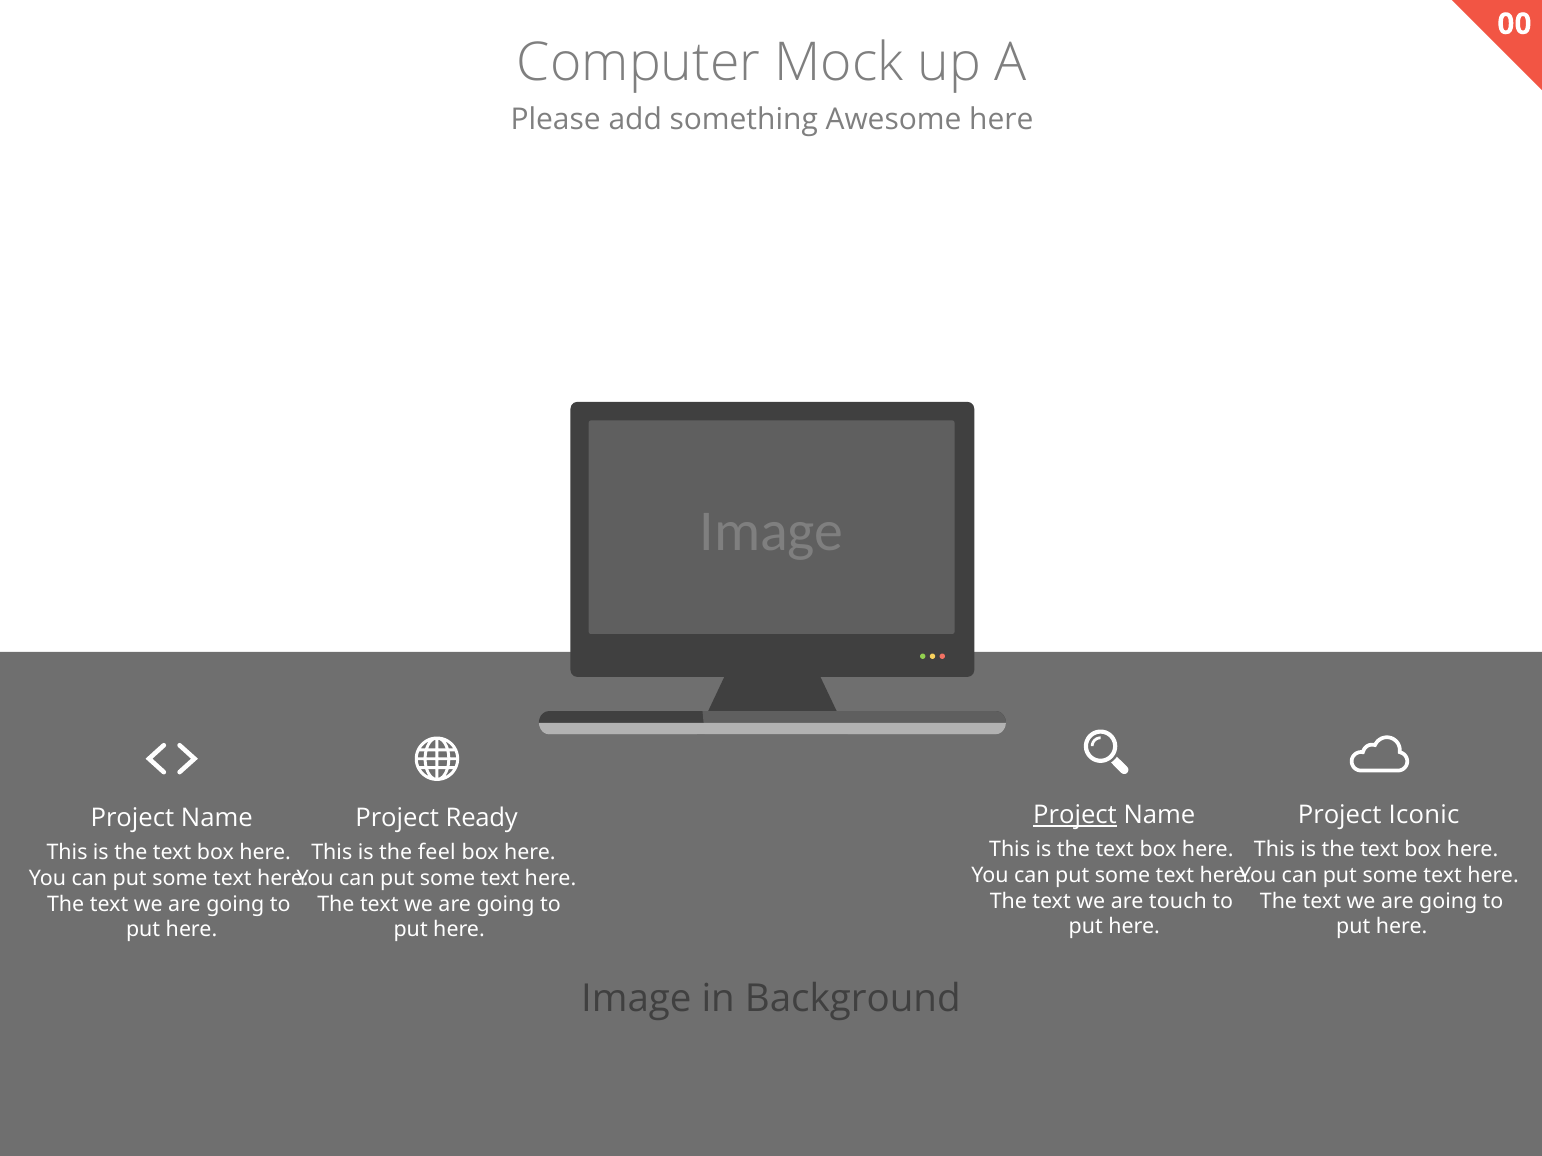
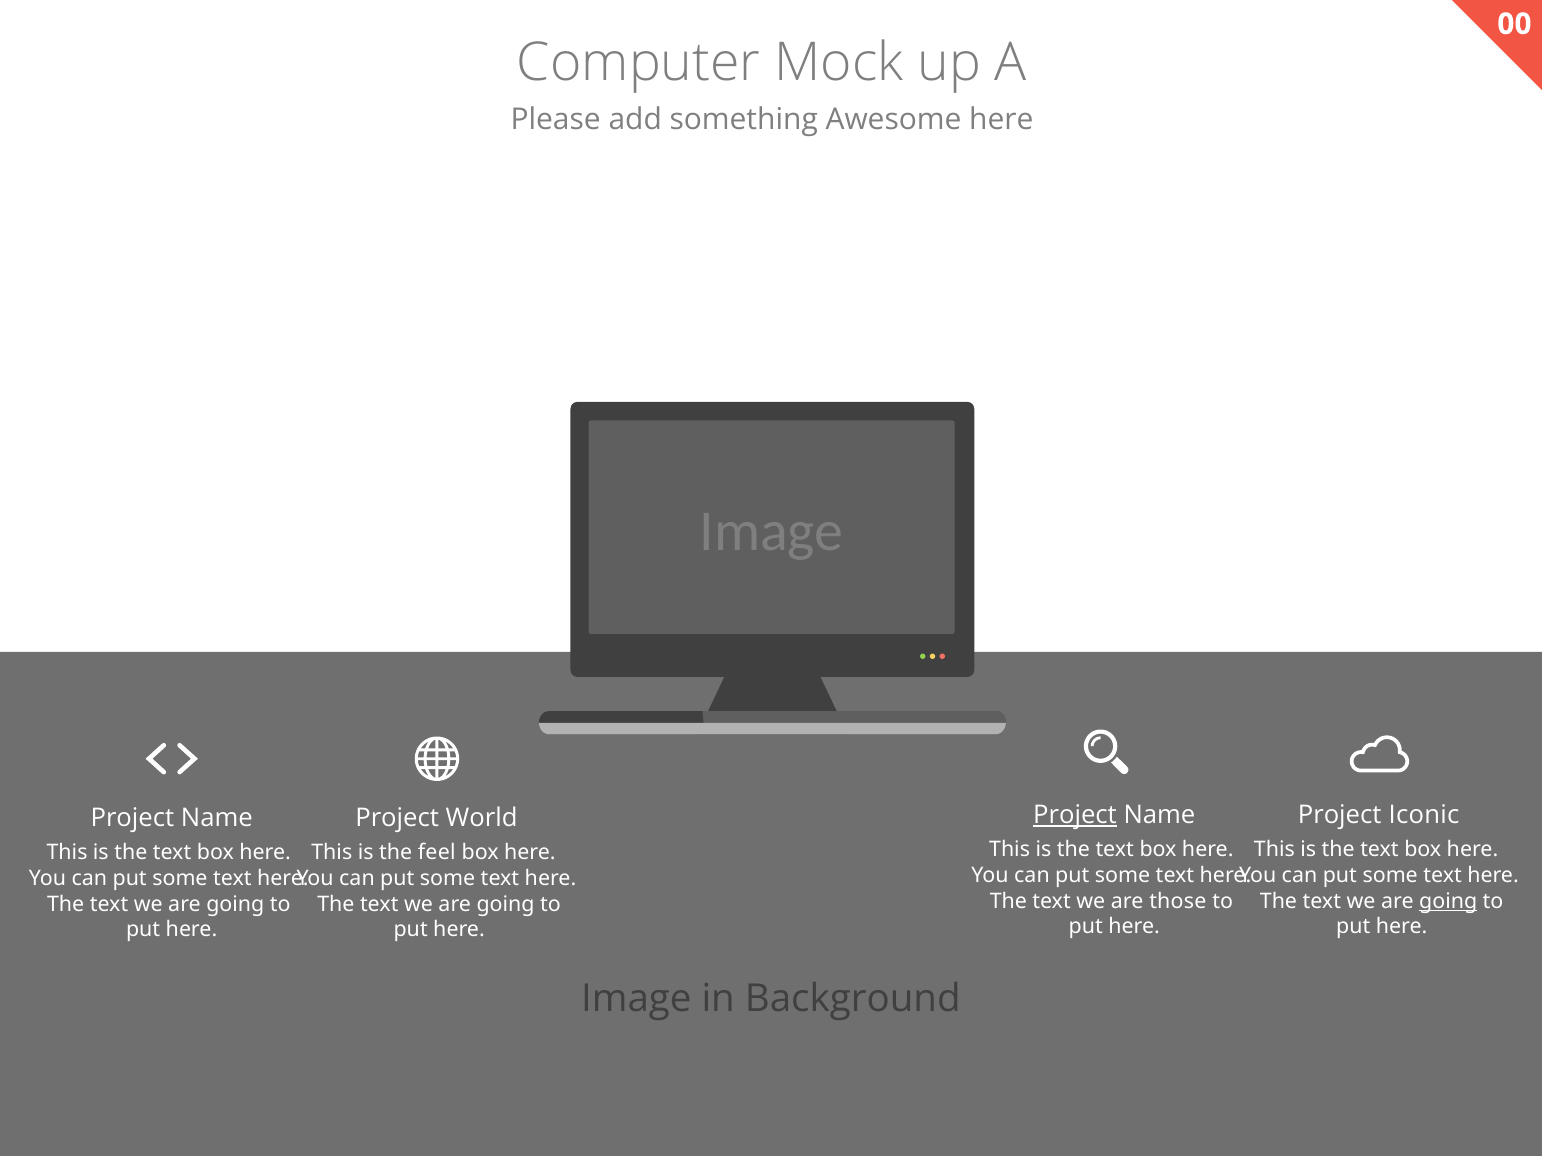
Ready: Ready -> World (482, 818)
touch: touch -> those (1178, 901)
going underline: none -> present (1448, 901)
